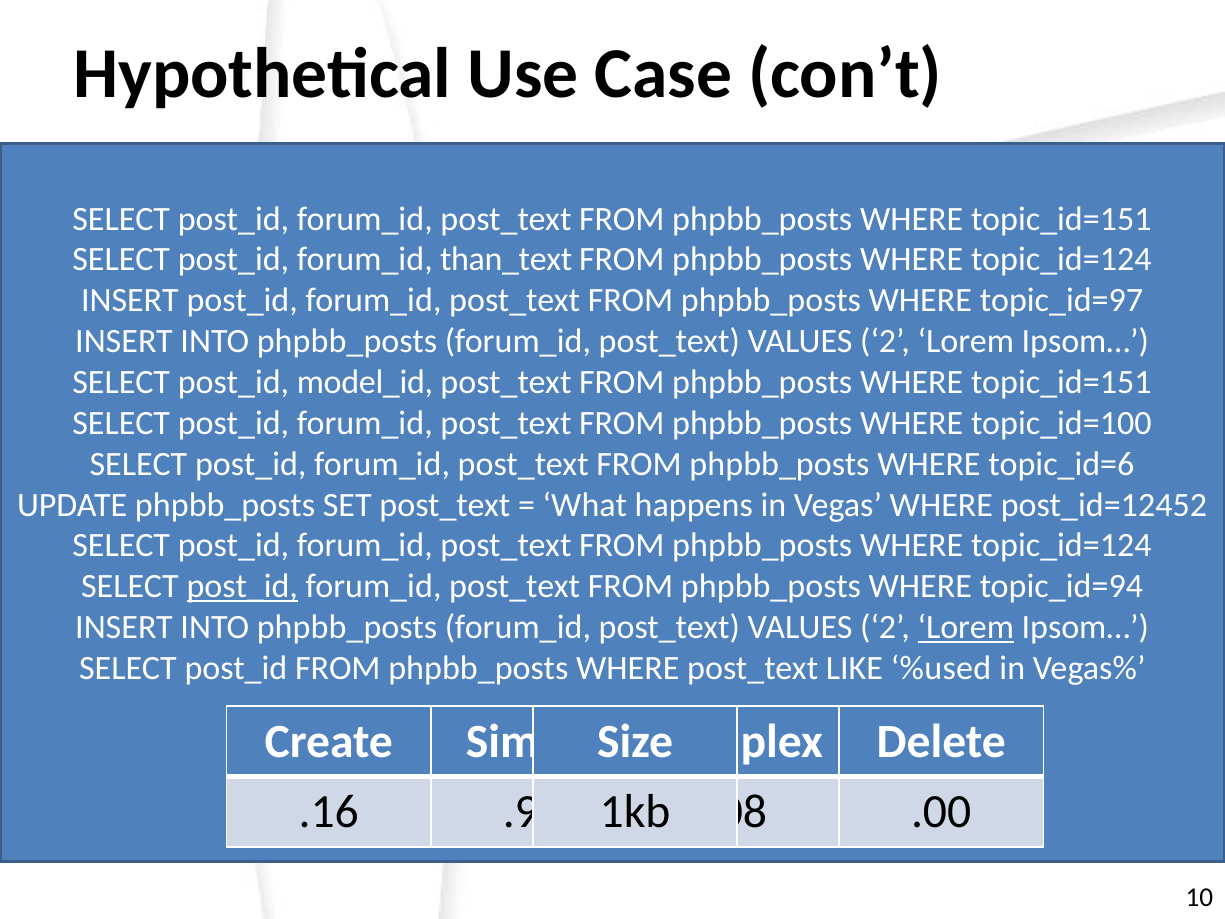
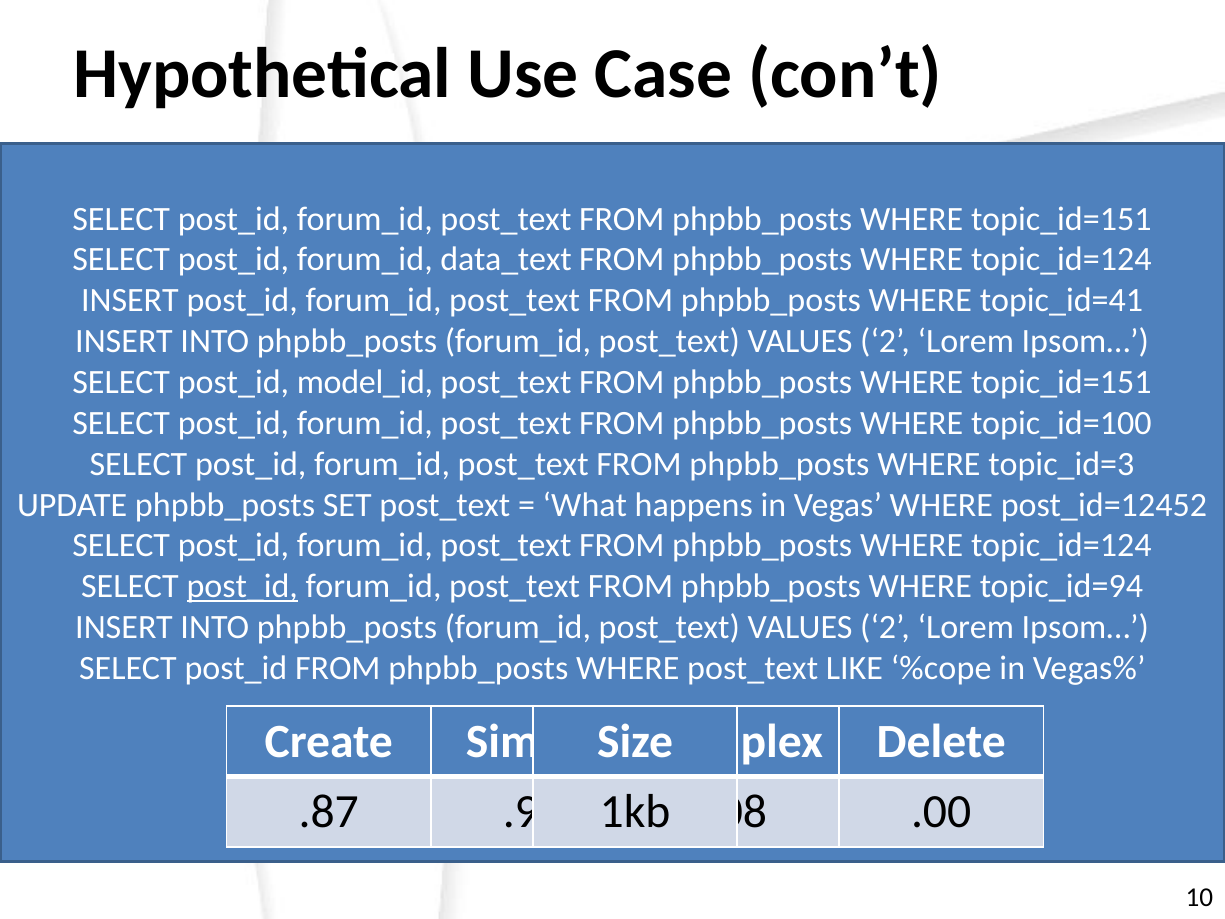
than_text: than_text -> data_text (506, 260)
topic_id=97: topic_id=97 -> topic_id=41 (1061, 301)
topic_id=6: topic_id=6 -> topic_id=3 (1061, 464)
Lorem underline: present -> none (966, 627)
%used: %used -> %cope (941, 668)
.16: .16 -> .87 (329, 812)
